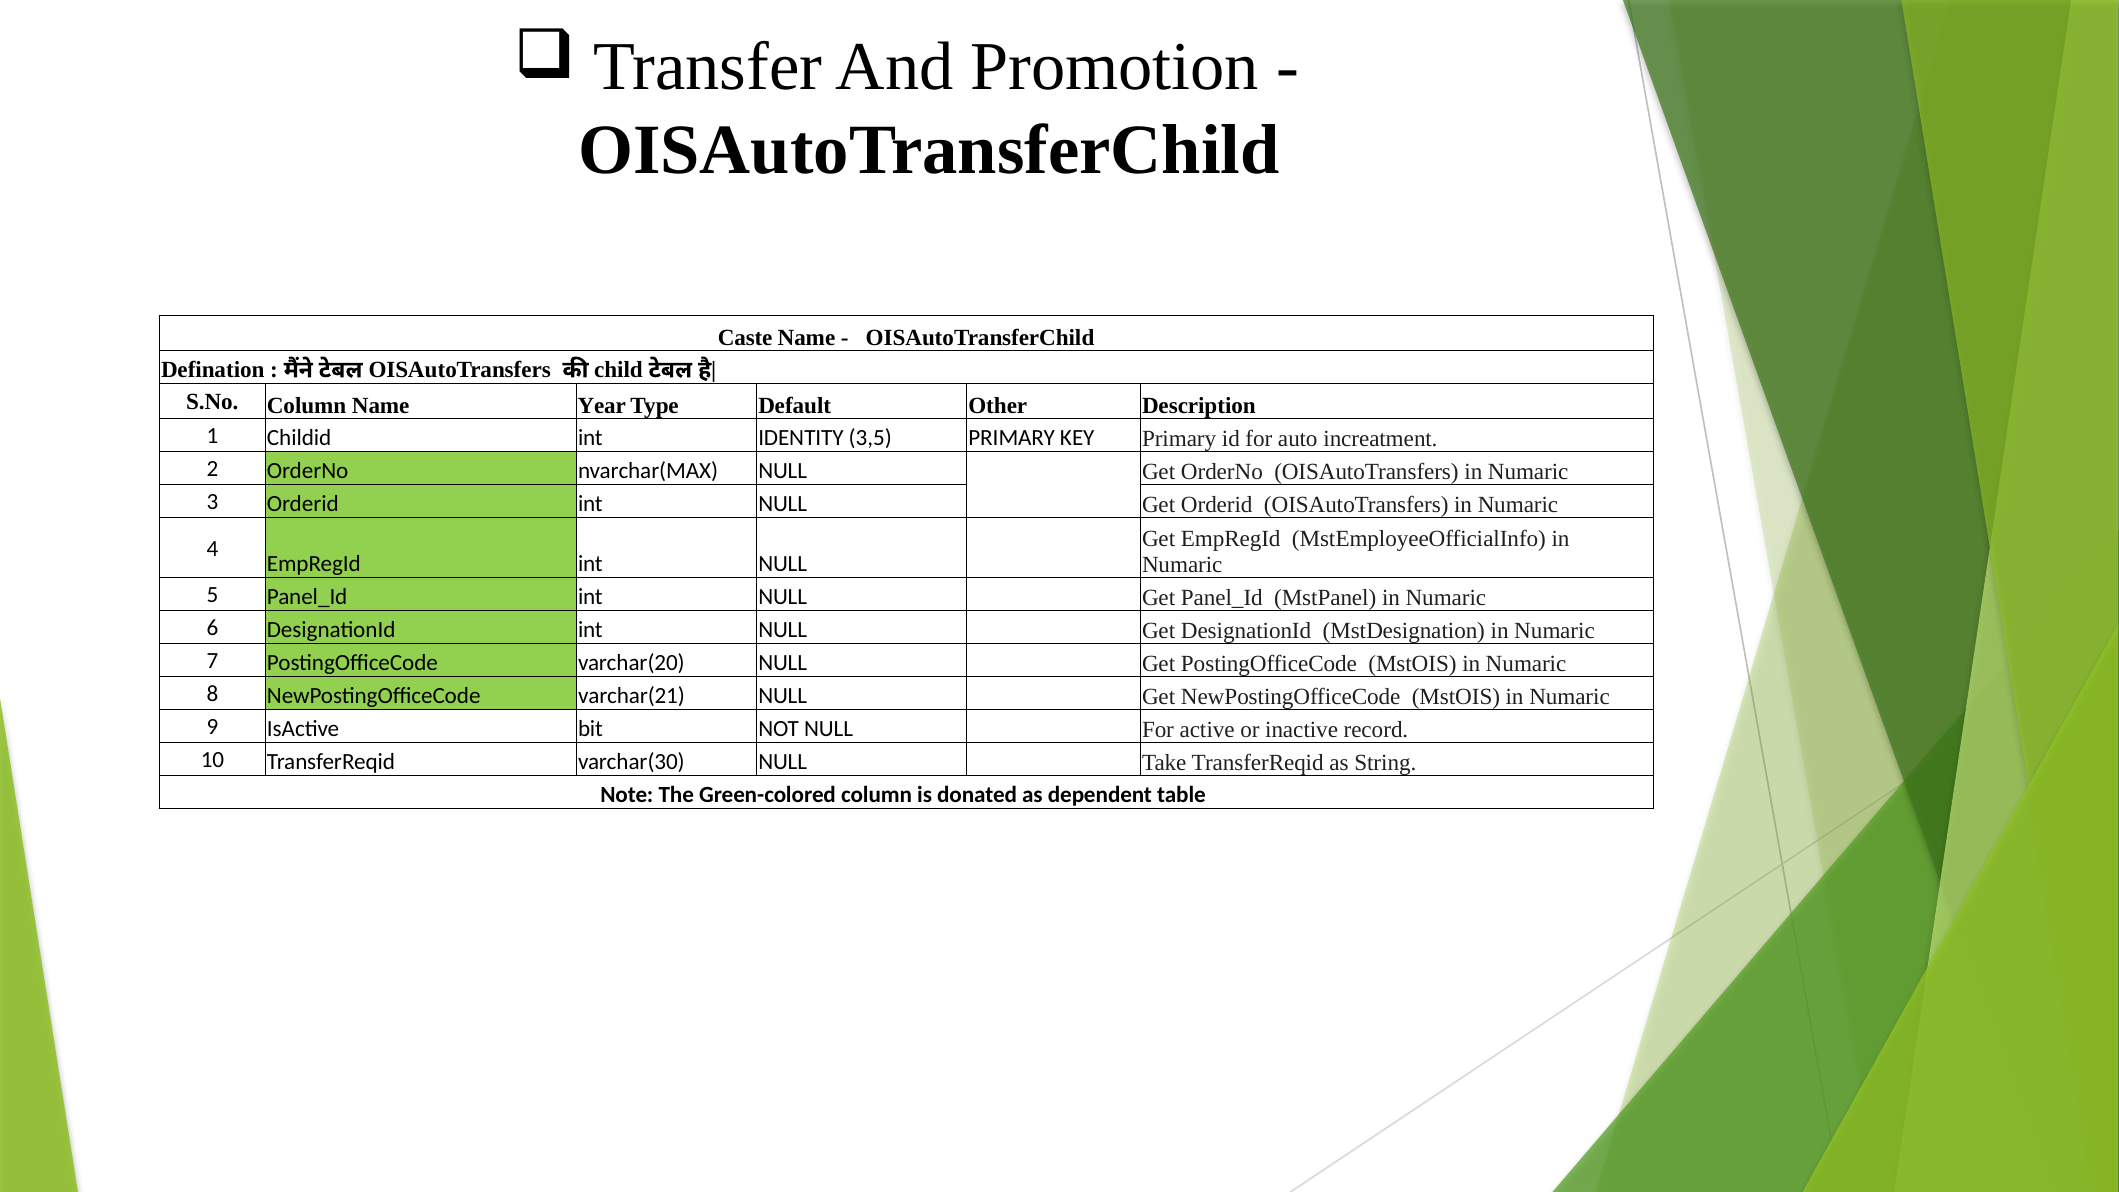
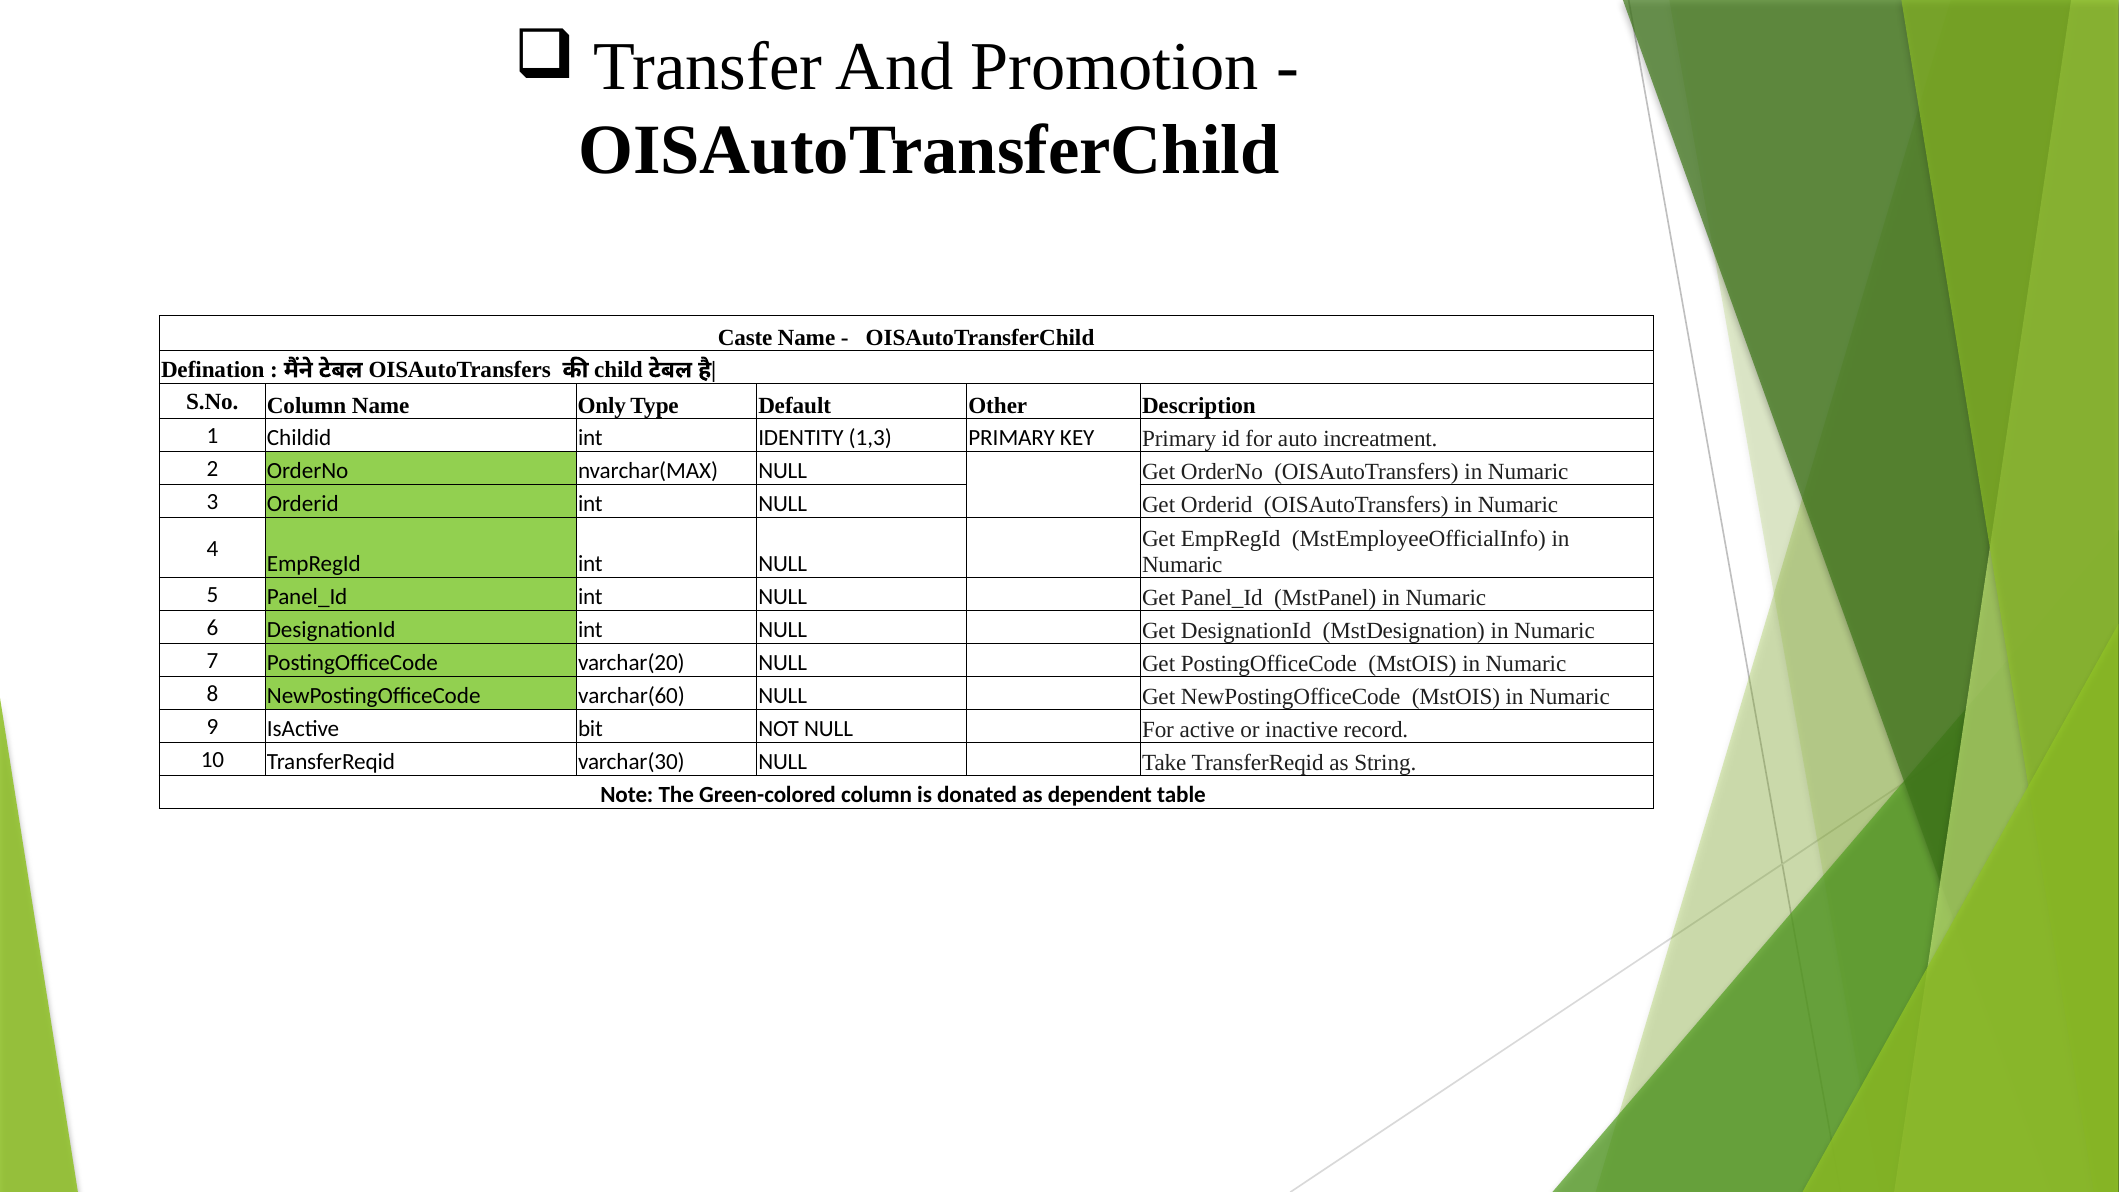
Year: Year -> Only (602, 406)
3,5: 3,5 -> 1,3 (870, 438)
varchar(21: varchar(21 -> varchar(60 (631, 696)
